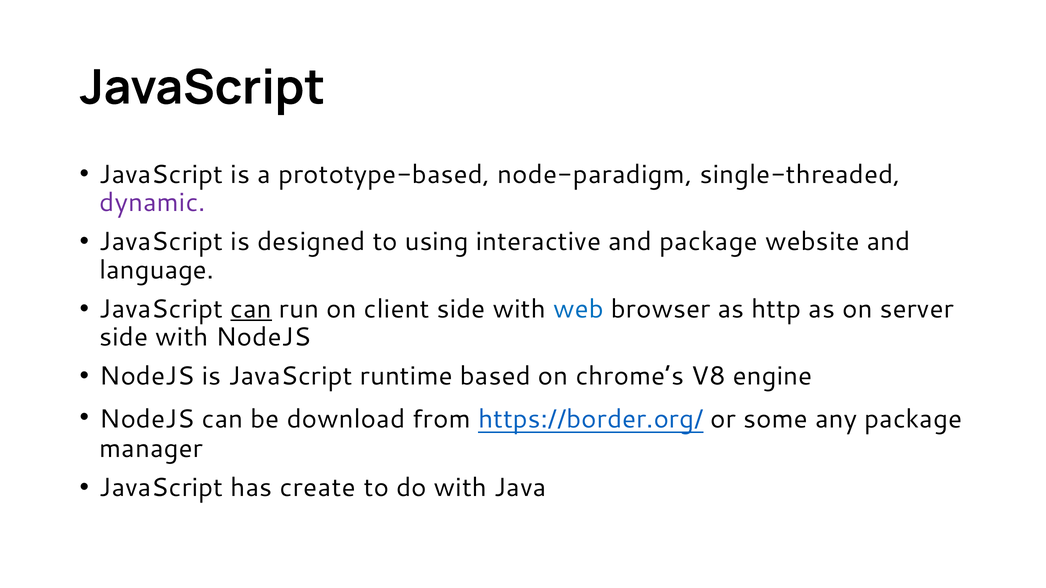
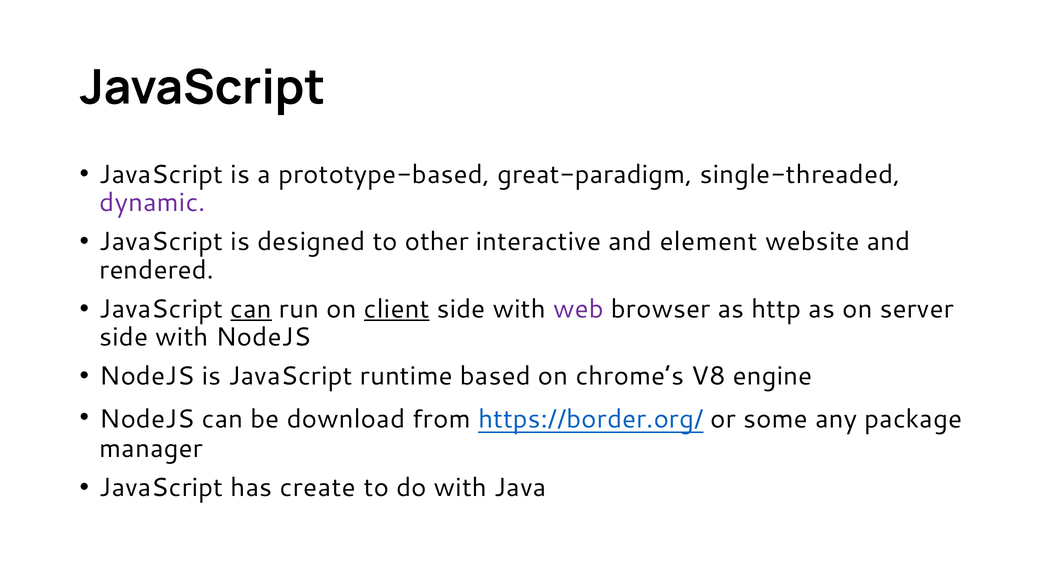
node-paradigm: node-paradigm -> great-paradigm (595, 175)
using: using -> other (437, 242)
and package: package -> element (709, 242)
language: language -> rendered (157, 270)
client underline: none -> present (397, 309)
web colour: blue -> purple (578, 309)
